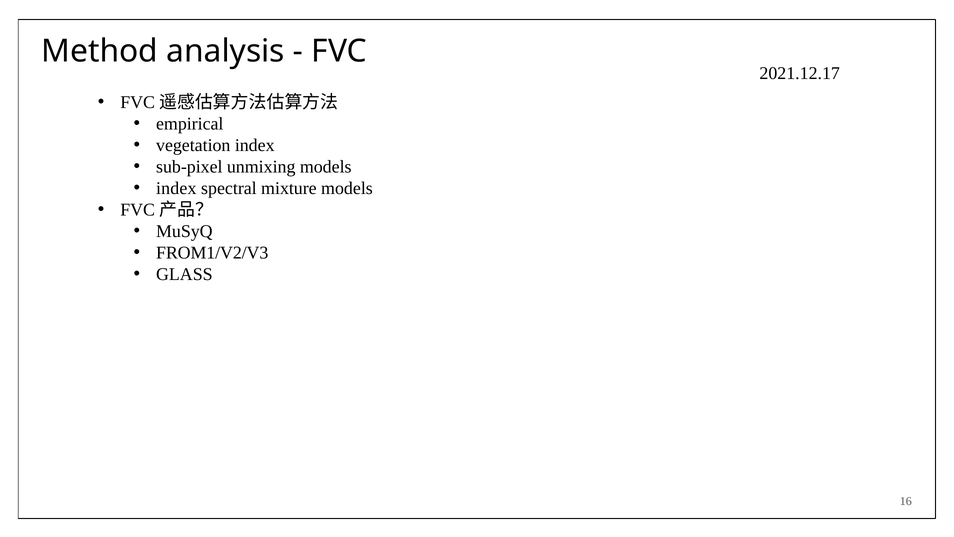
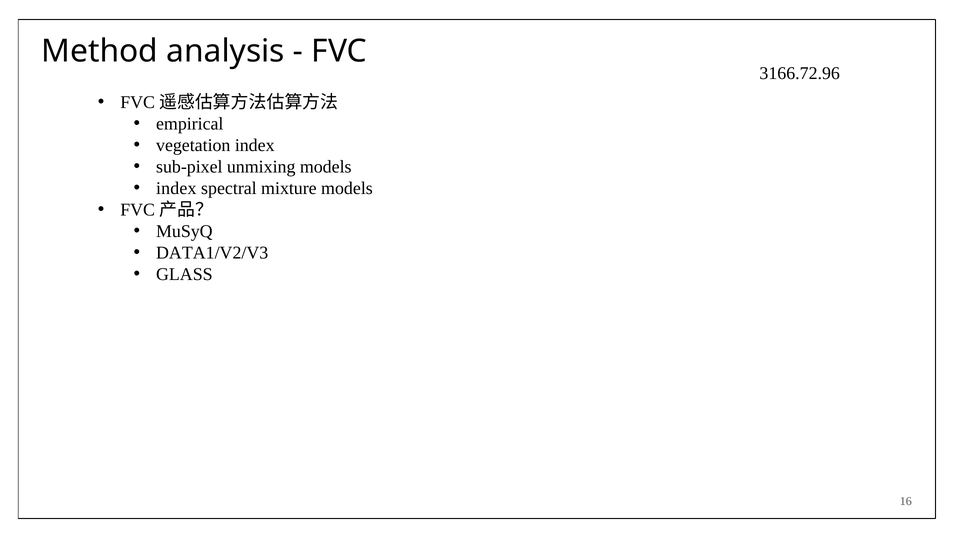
2021.12.17: 2021.12.17 -> 3166.72.96 (800, 73)
FROM1/V2/V3: FROM1/V2/V3 -> DATA1/V2/V3 (212, 253)
